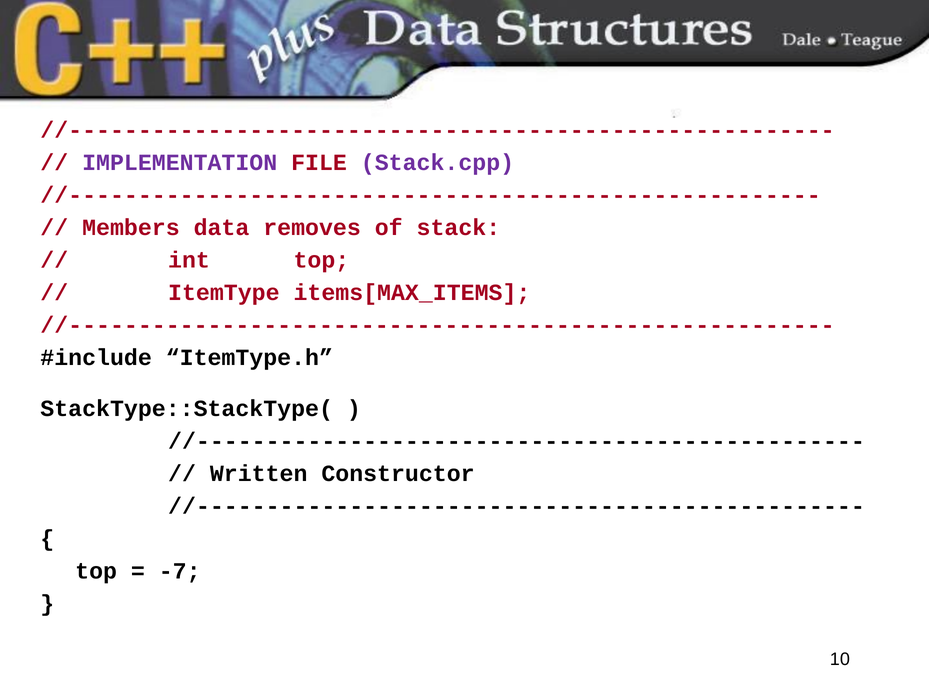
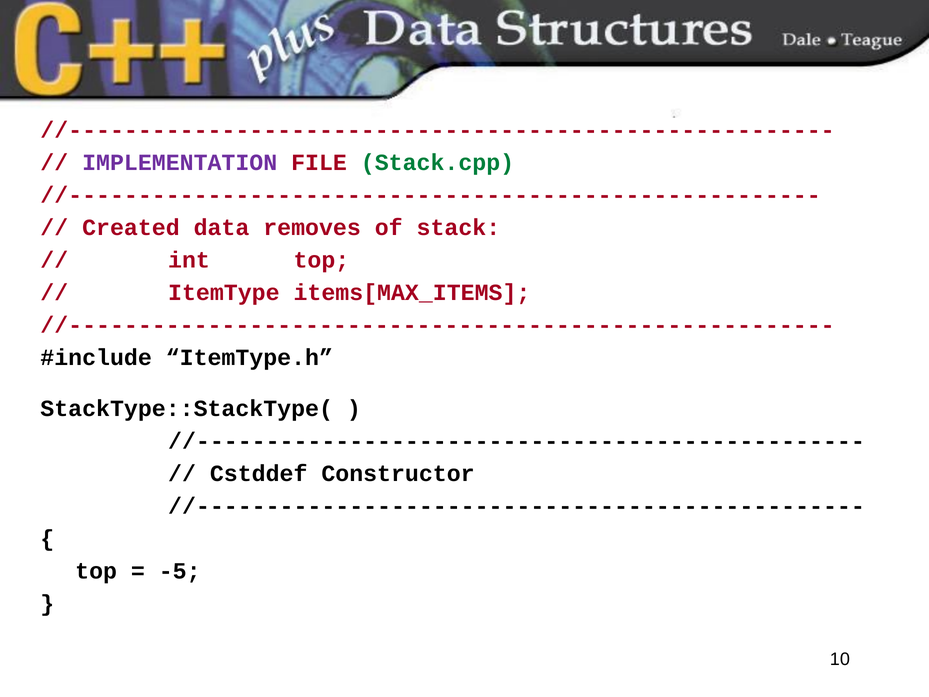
Stack.cpp colour: purple -> green (437, 163)
Members: Members -> Created (131, 228)
Written: Written -> Cstddef (259, 473)
-7: -7 -> -5 (180, 571)
